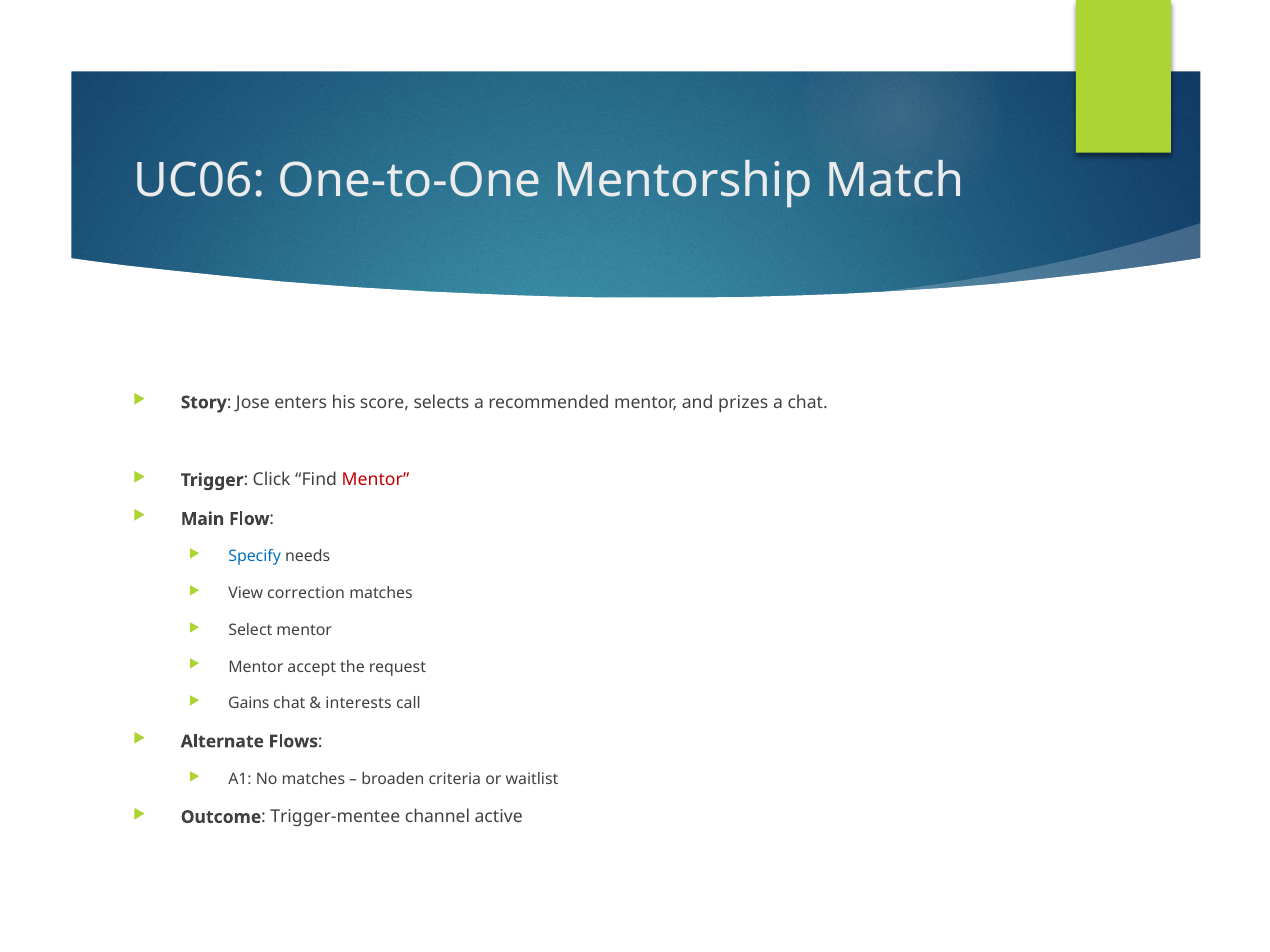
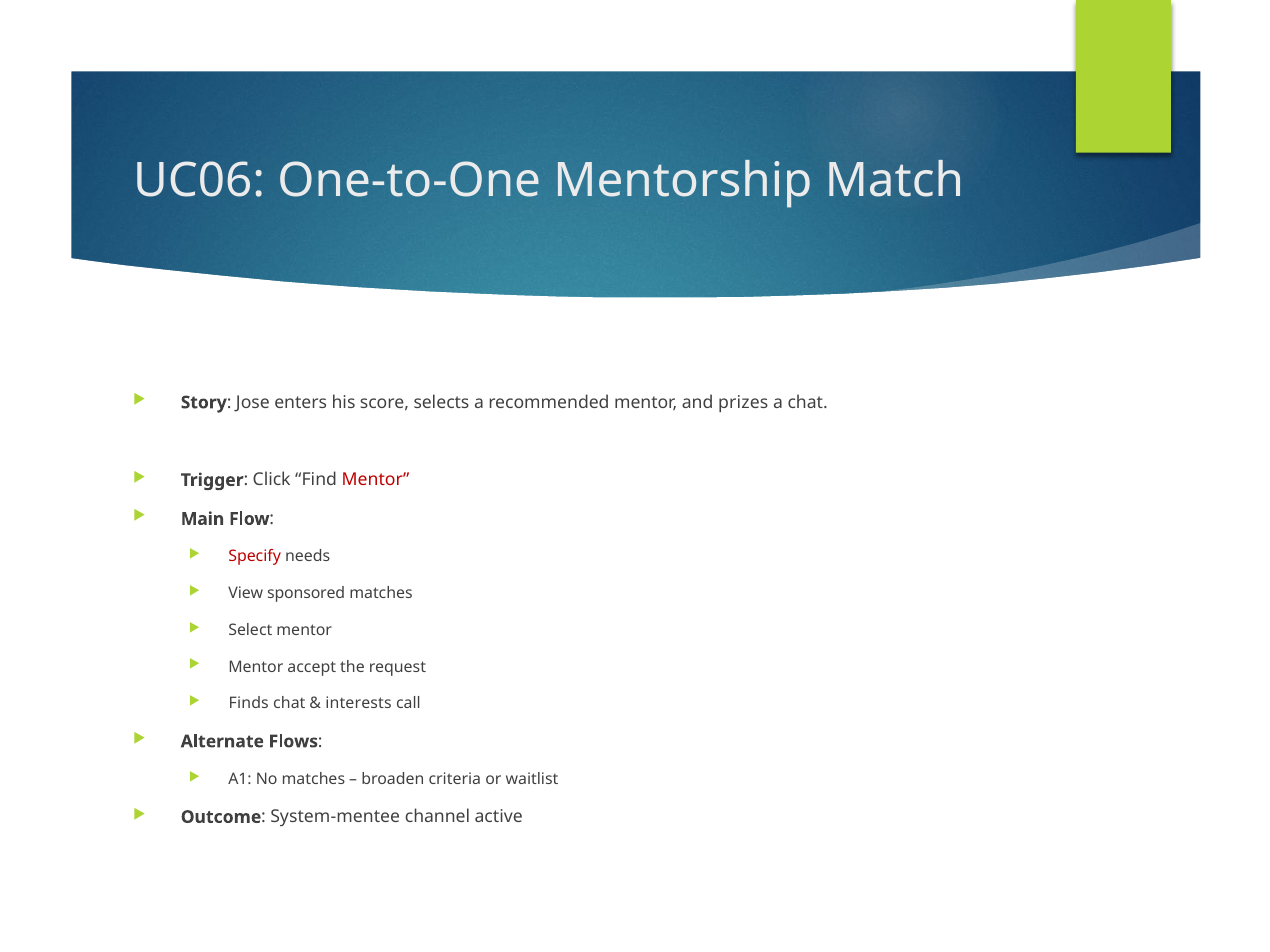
Specify colour: blue -> red (255, 557)
correction: correction -> sponsored (306, 594)
Gains: Gains -> Finds (249, 704)
Trigger-mentee: Trigger-mentee -> System-mentee (335, 817)
